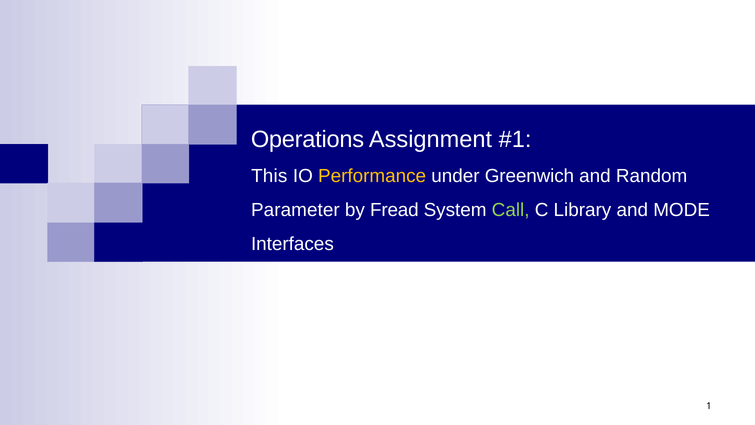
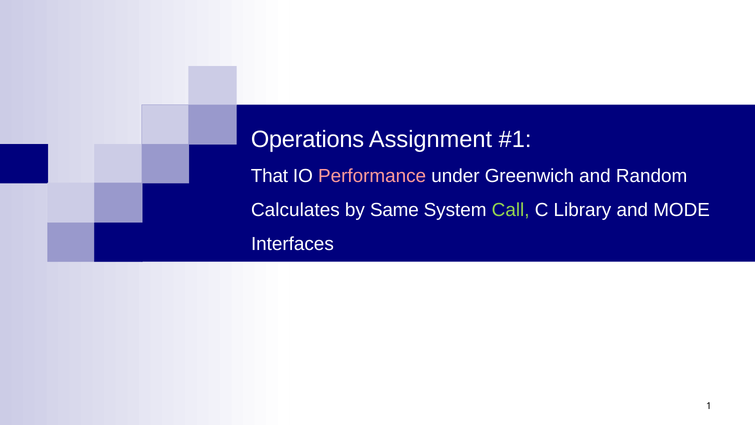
This: This -> That (269, 176)
Performance colour: yellow -> pink (372, 176)
Parameter: Parameter -> Calculates (295, 210)
Fread: Fread -> Same (394, 210)
